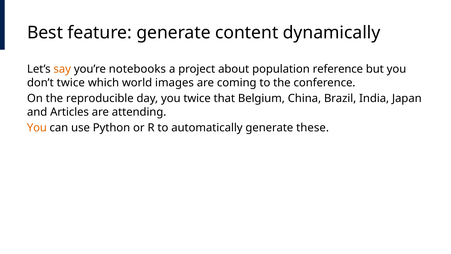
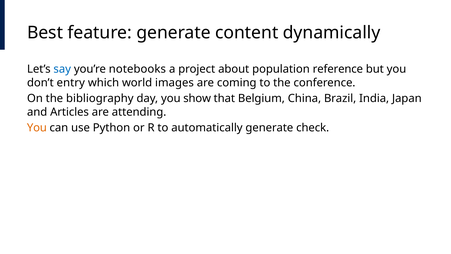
say colour: orange -> blue (62, 69)
don’t twice: twice -> entry (71, 83)
reproducible: reproducible -> bibliography (100, 98)
you twice: twice -> show (197, 98)
these: these -> check (313, 128)
